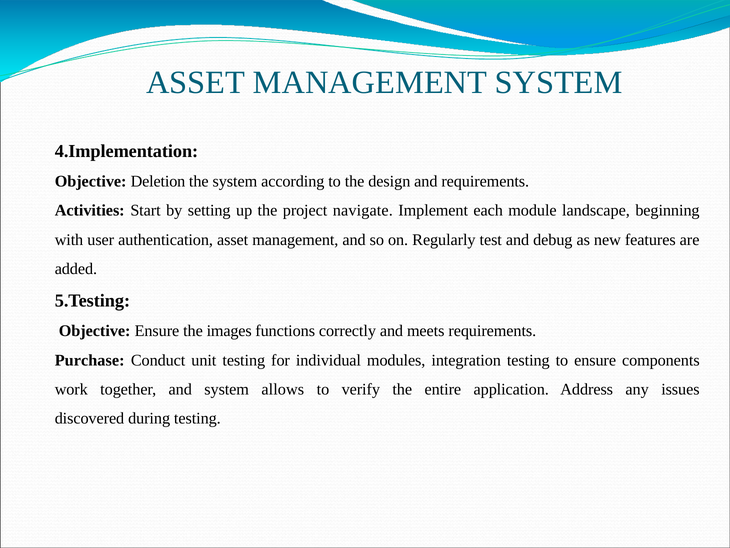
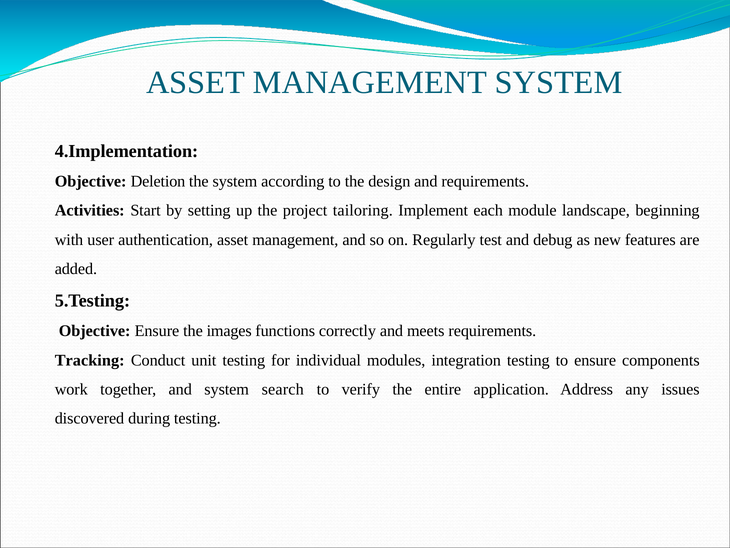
navigate: navigate -> tailoring (363, 210)
Purchase: Purchase -> Tracking (90, 360)
allows: allows -> search (283, 389)
